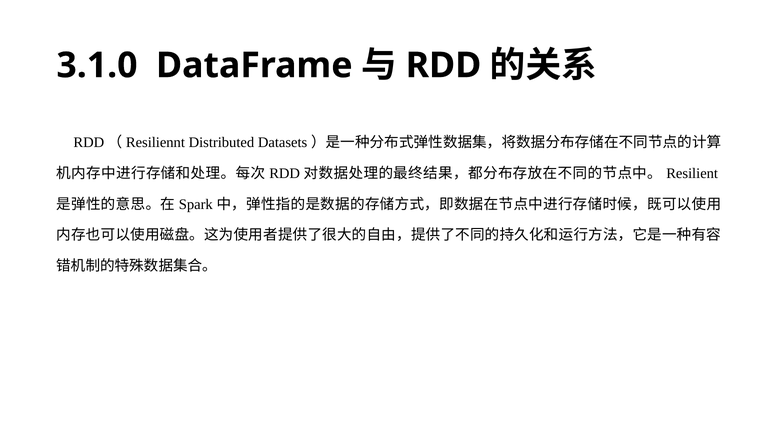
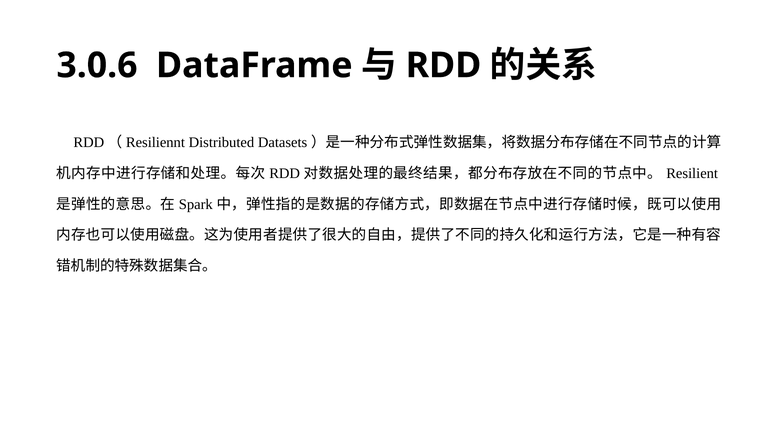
3.1.0: 3.1.0 -> 3.0.6 (97, 65)
